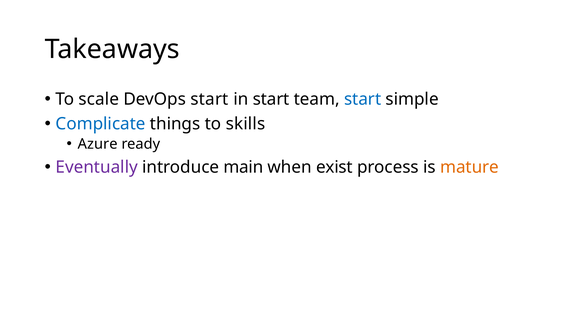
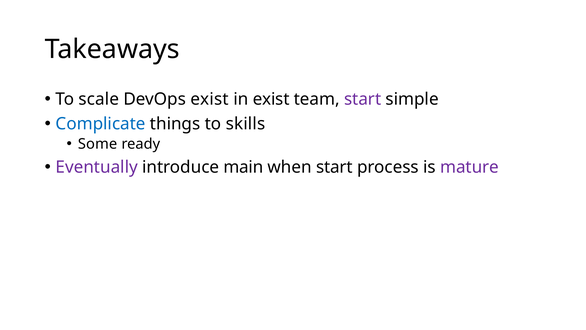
DevOps start: start -> exist (210, 99)
in start: start -> exist (271, 99)
start colour: blue -> purple (363, 99)
Azure: Azure -> Some (98, 144)
when exist: exist -> start (334, 167)
mature colour: orange -> purple (469, 167)
